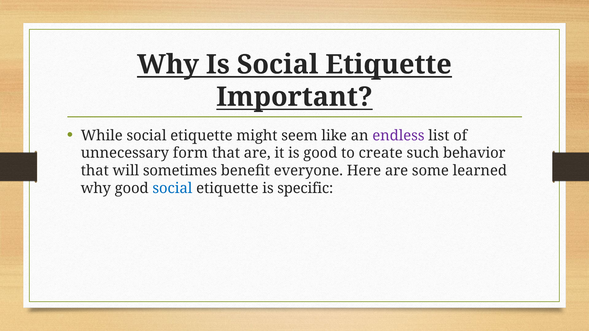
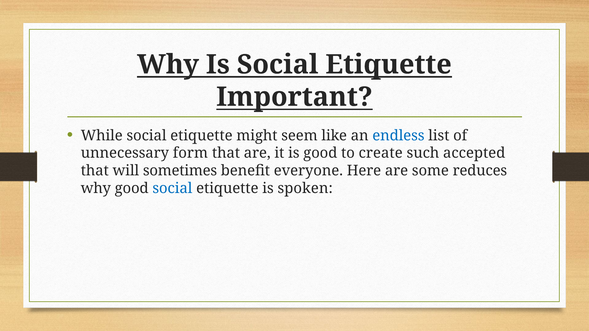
endless colour: purple -> blue (398, 136)
behavior: behavior -> accepted (474, 153)
learned: learned -> reduces (480, 171)
specific: specific -> spoken (305, 189)
